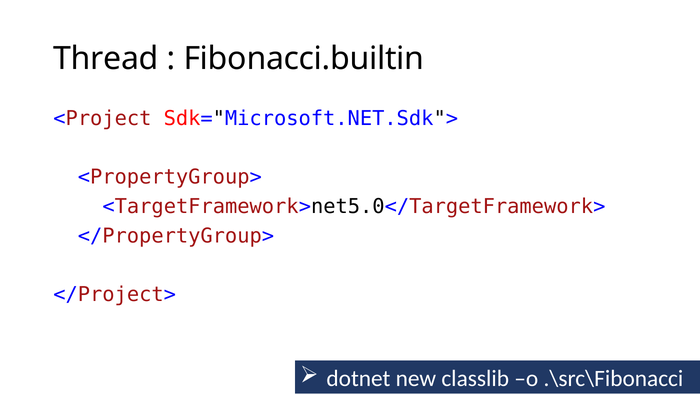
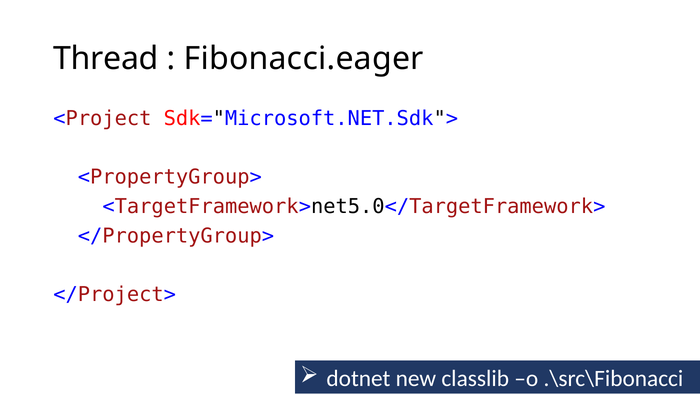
Fibonacci.builtin: Fibonacci.builtin -> Fibonacci.eager (304, 59)
